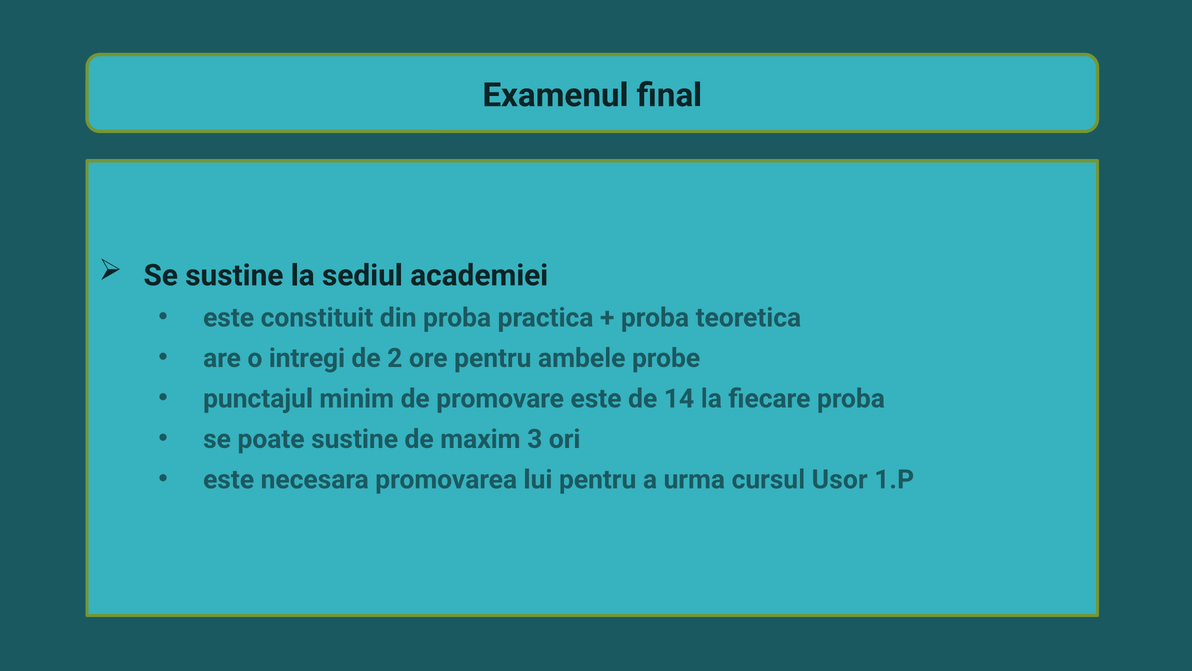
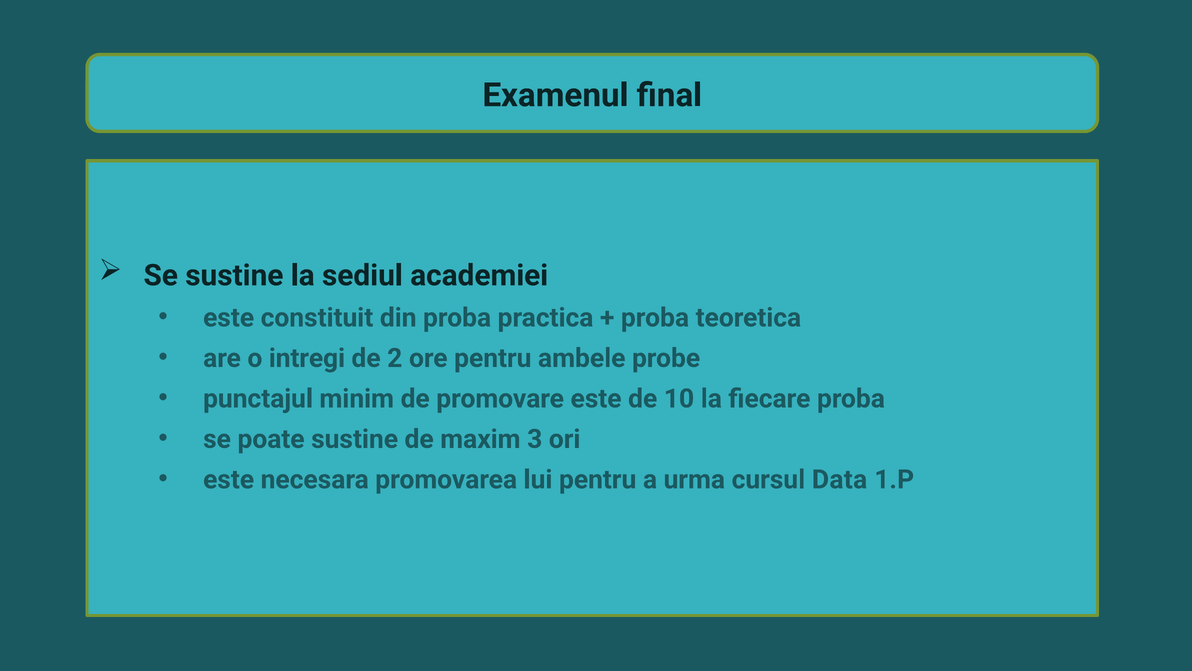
14: 14 -> 10 (679, 398)
Usor: Usor -> Data (840, 479)
